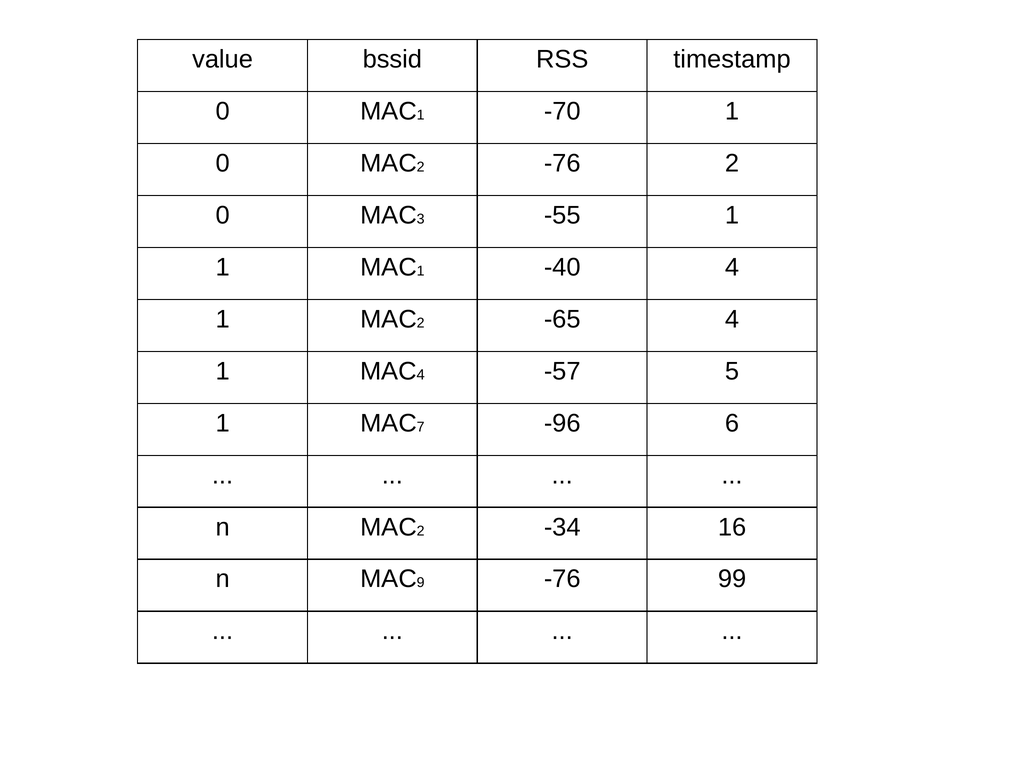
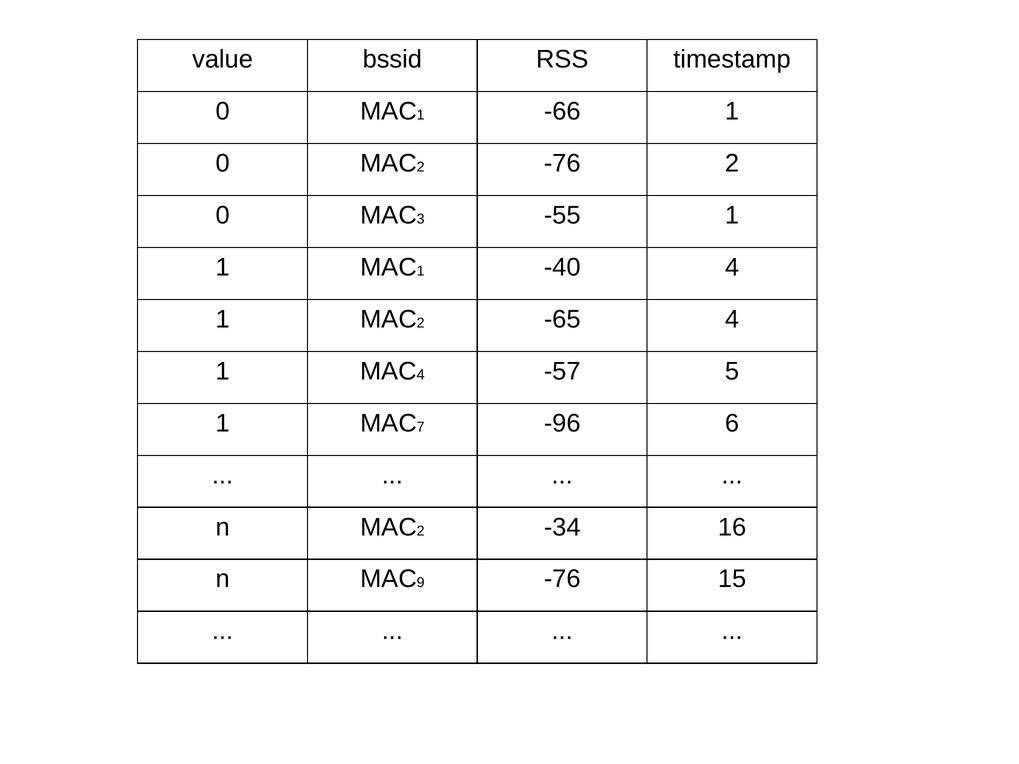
-70: -70 -> -66 (562, 111)
99: 99 -> 15 (732, 579)
